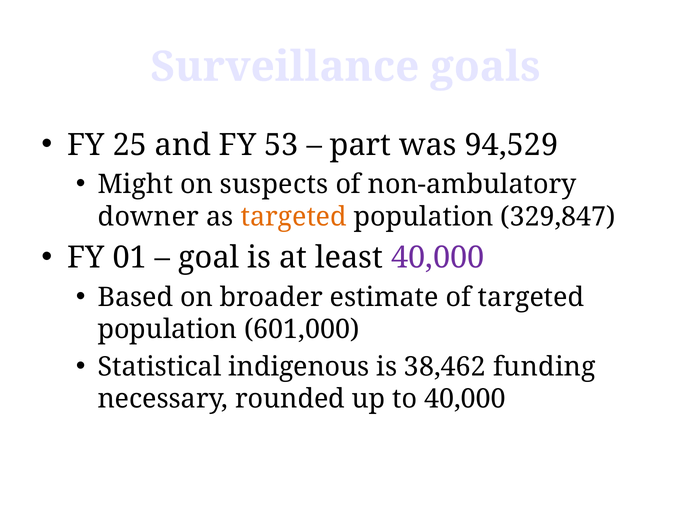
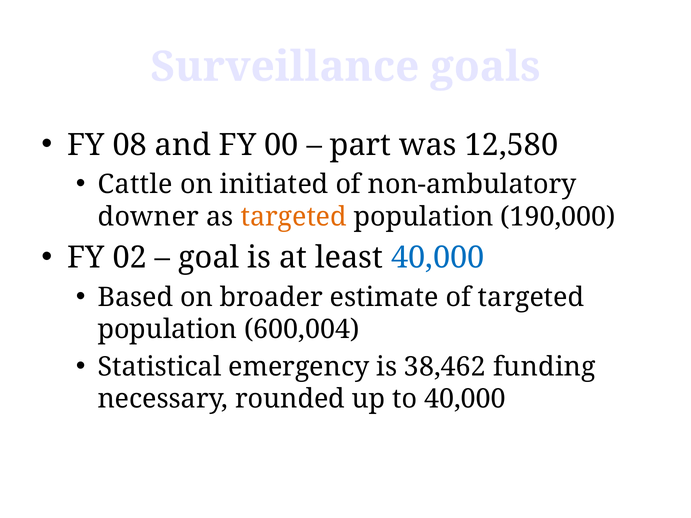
25: 25 -> 08 (130, 145)
53: 53 -> 00 (281, 145)
94,529: 94,529 -> 12,580 (511, 145)
Might: Might -> Cattle (135, 185)
suspects: suspects -> initiated (274, 185)
329,847: 329,847 -> 190,000 (558, 217)
01: 01 -> 02 (130, 258)
40,000 colour: purple -> blue (438, 258)
601,000: 601,000 -> 600,004 (302, 330)
indigenous: indigenous -> emergency (299, 367)
